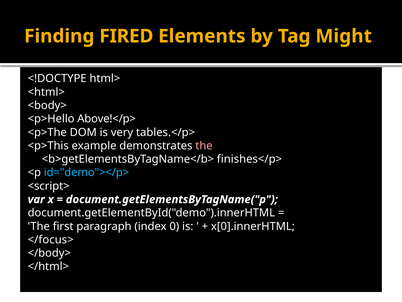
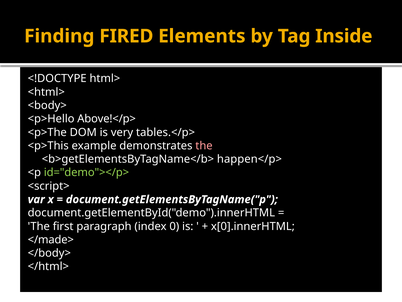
Might: Might -> Inside (344, 36)
finishes</p>: finishes</p> -> happen</p> (249, 159)
id="demo"></p> colour: light blue -> light green (86, 172)
</focus>: </focus> -> </made> (51, 239)
